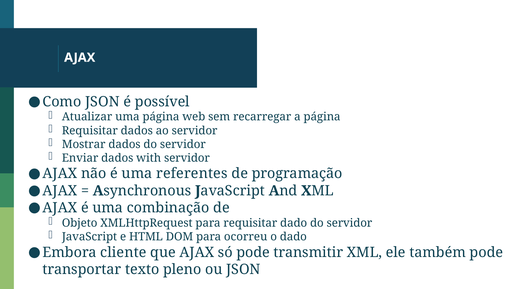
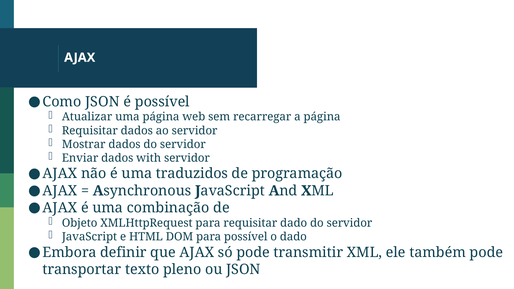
referentes: referentes -> traduzidos (192, 174)
para ocorreu: ocorreu -> possível (246, 237)
cliente: cliente -> definir (123, 252)
